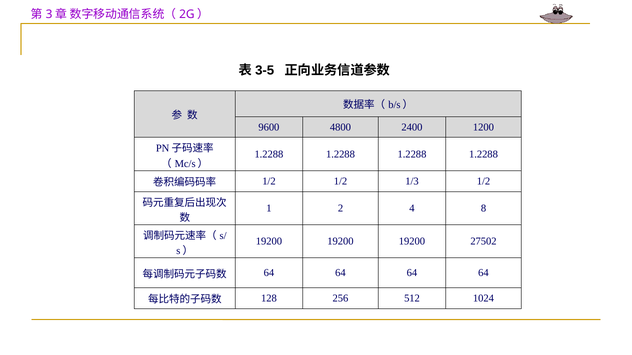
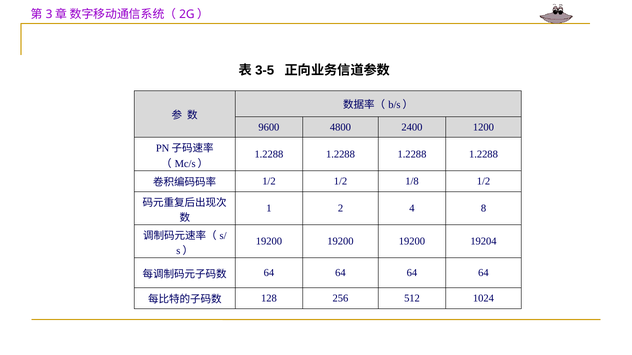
1/3: 1/3 -> 1/8 (412, 181)
27502: 27502 -> 19204 (483, 242)
